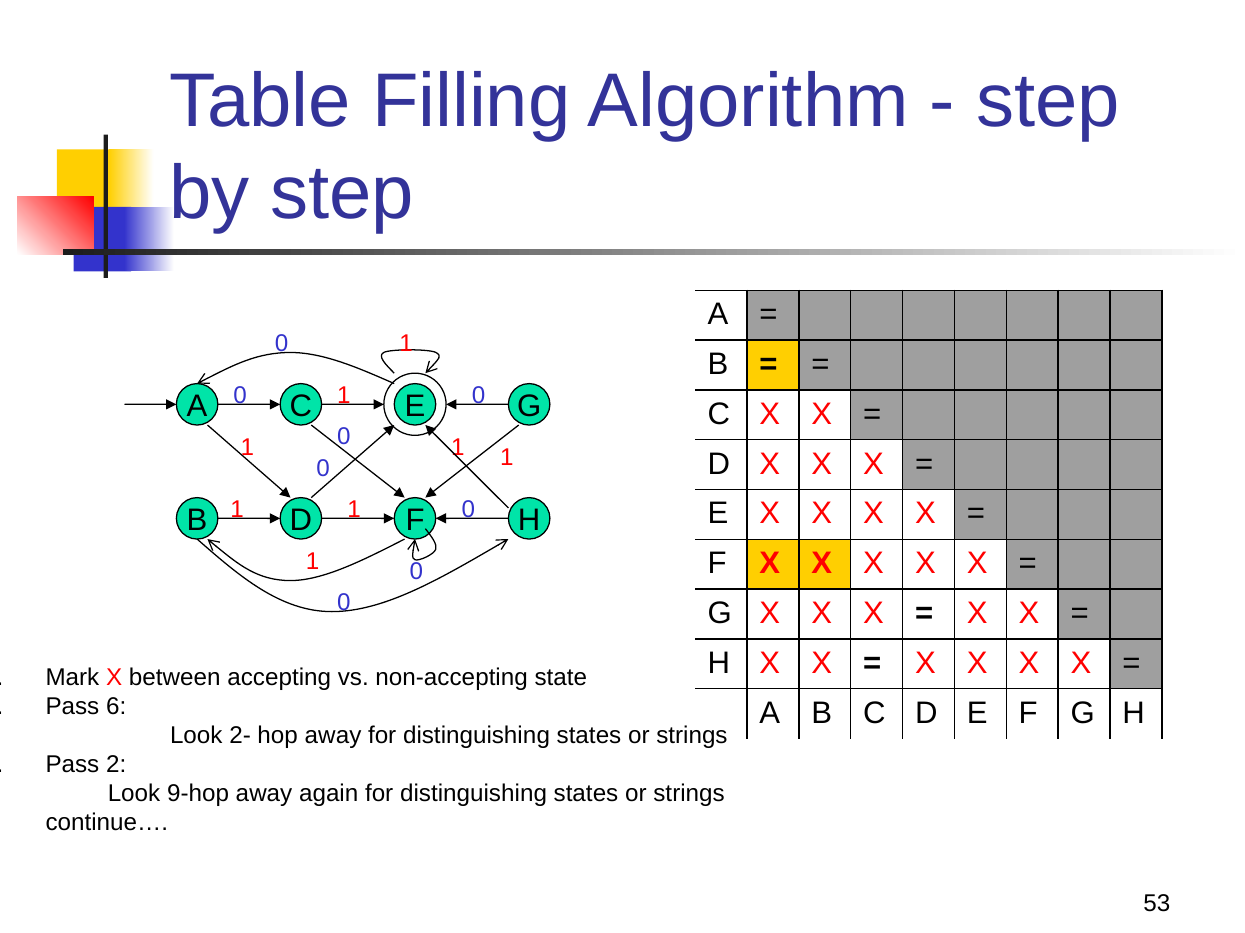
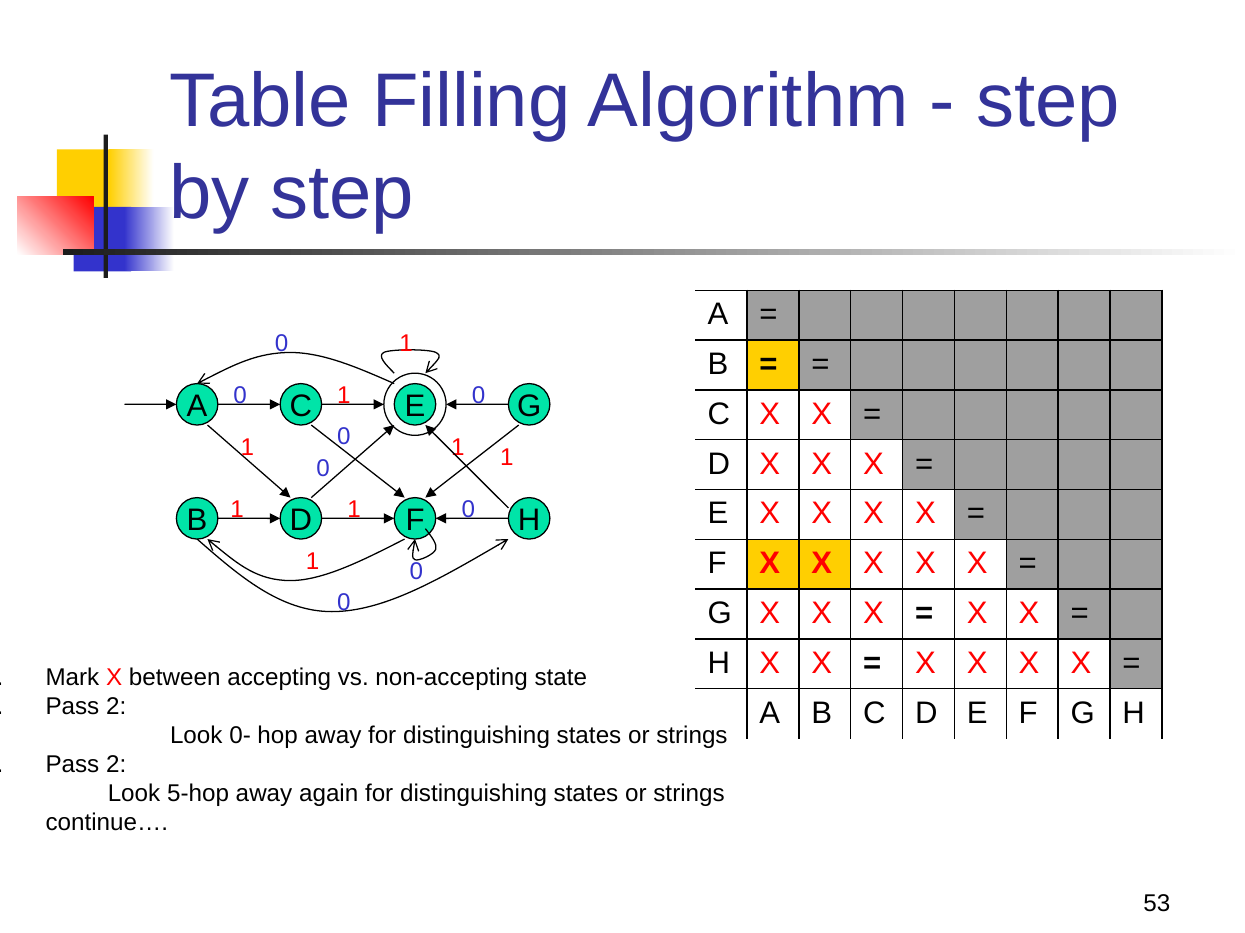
6: 6 -> 2 (116, 707)
2-: 2- -> 0- (240, 736)
9-hop: 9-hop -> 5-hop (198, 794)
